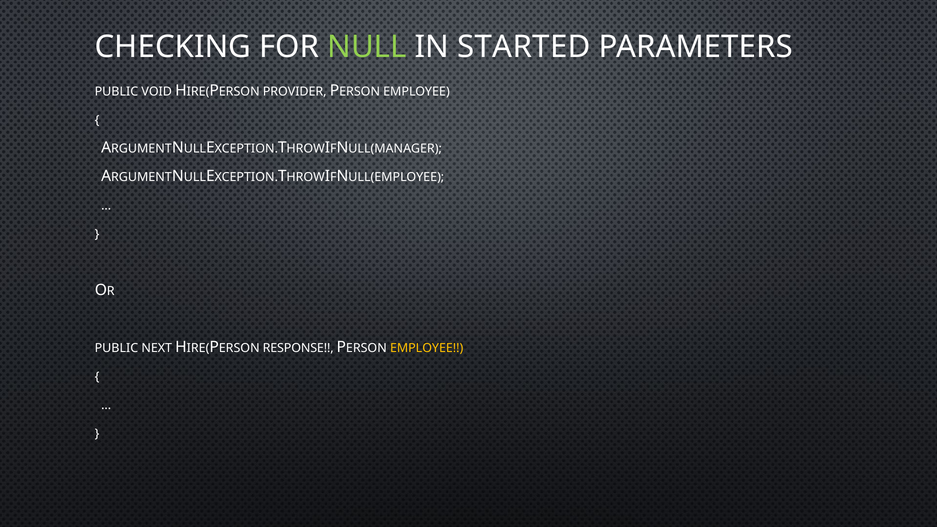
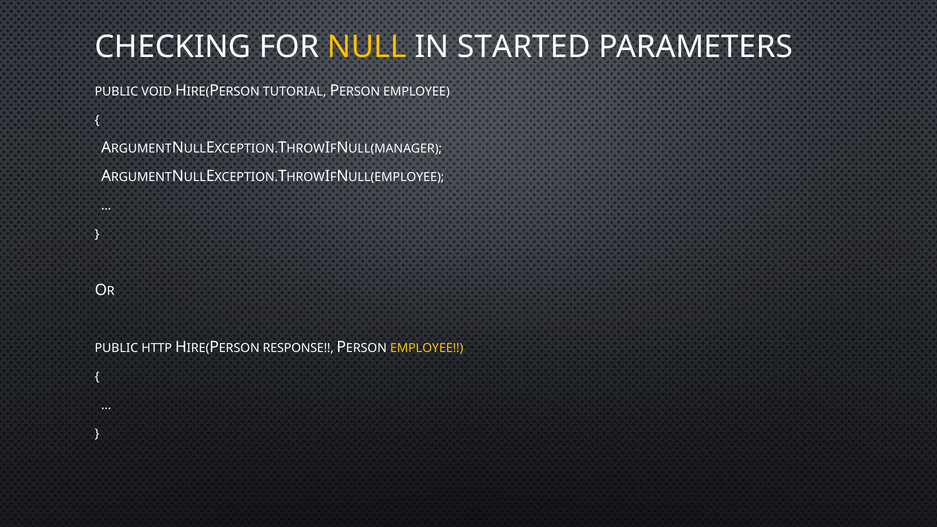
NULL colour: light green -> yellow (367, 47)
PROVIDER: PROVIDER -> TUTORIAL (295, 92)
NEXT: NEXT -> HTTP (157, 348)
